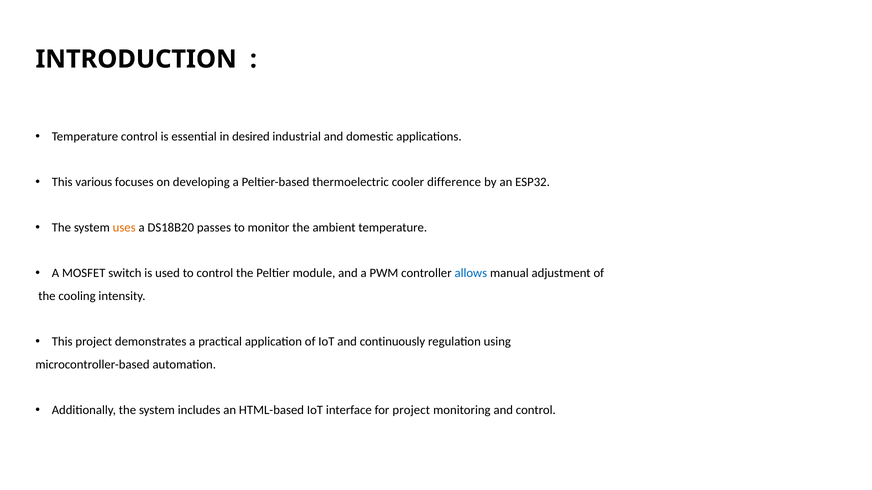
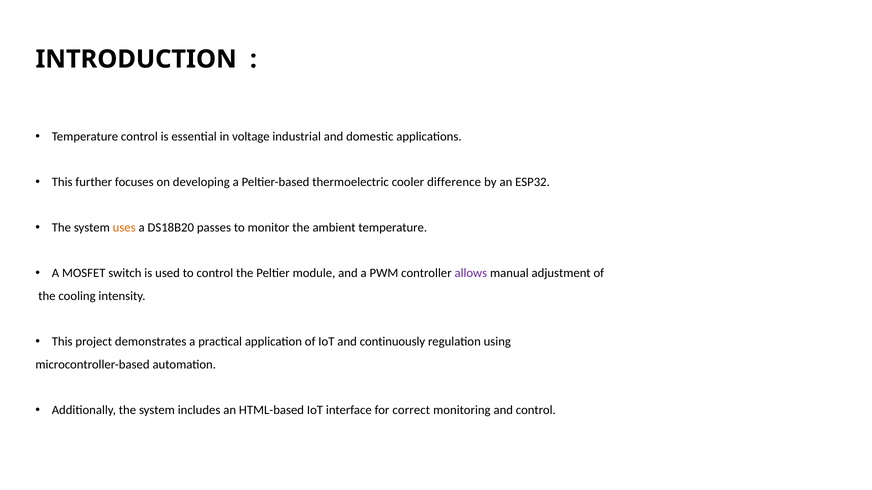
desired: desired -> voltage (251, 136)
various: various -> further (94, 182)
allows colour: blue -> purple (471, 273)
for project: project -> correct (411, 410)
